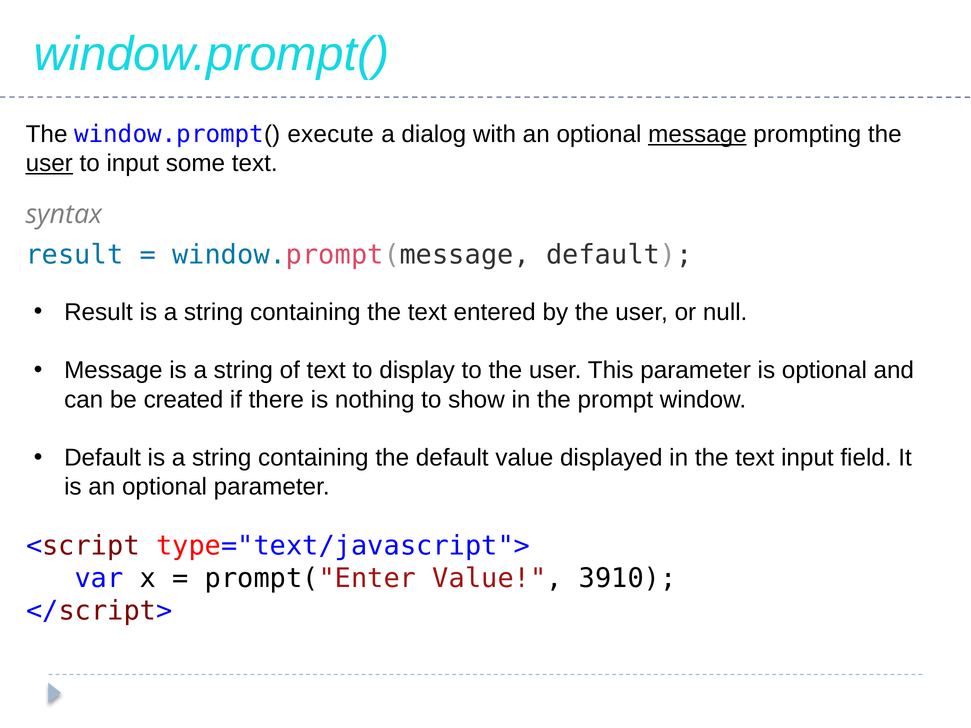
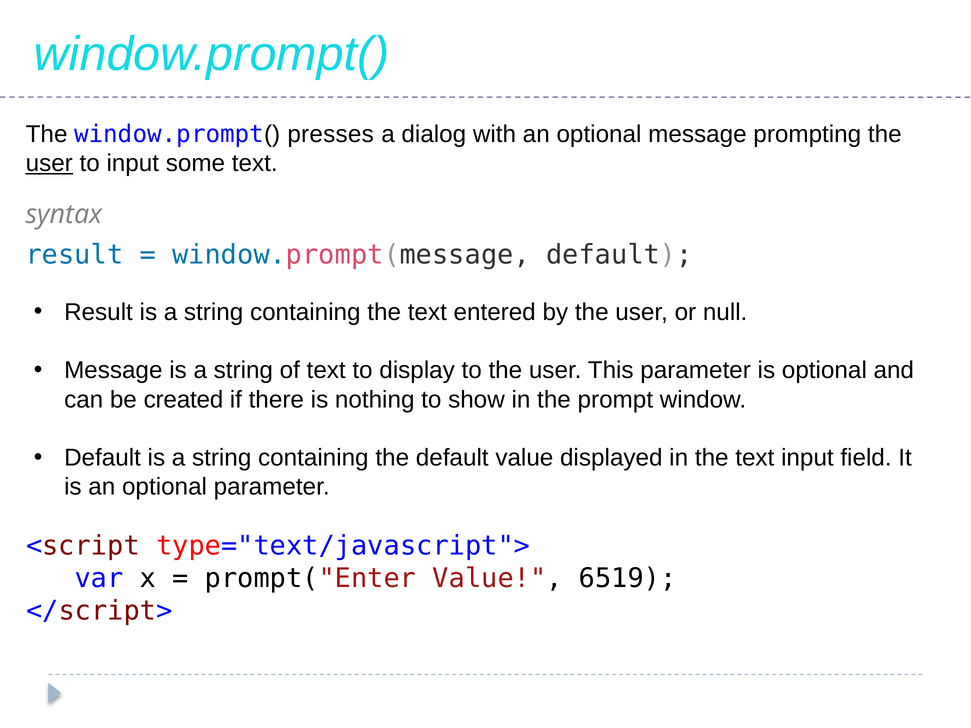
execute: execute -> presses (331, 134)
message underline: present -> none (697, 134)
3910: 3910 -> 6519 (628, 579)
